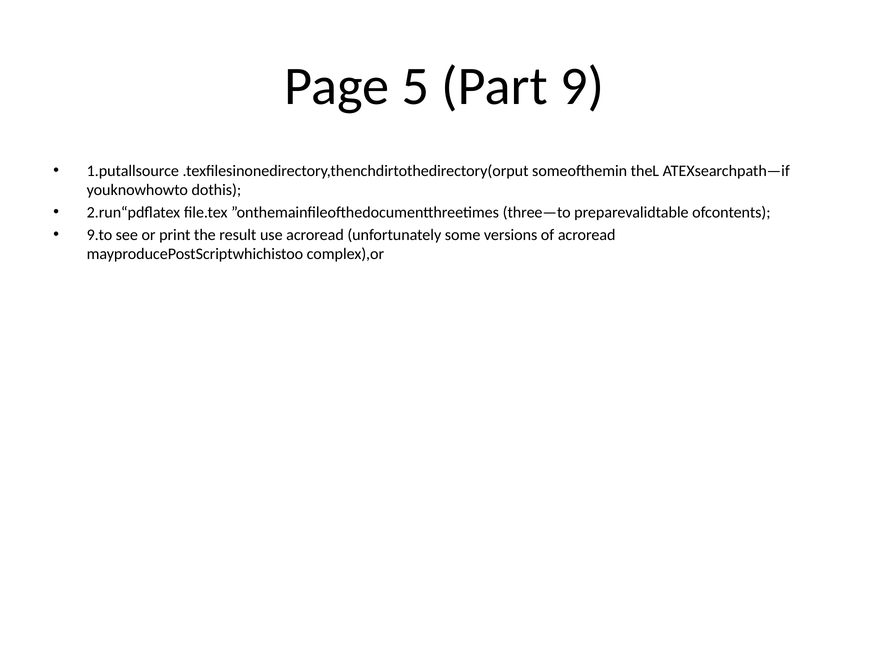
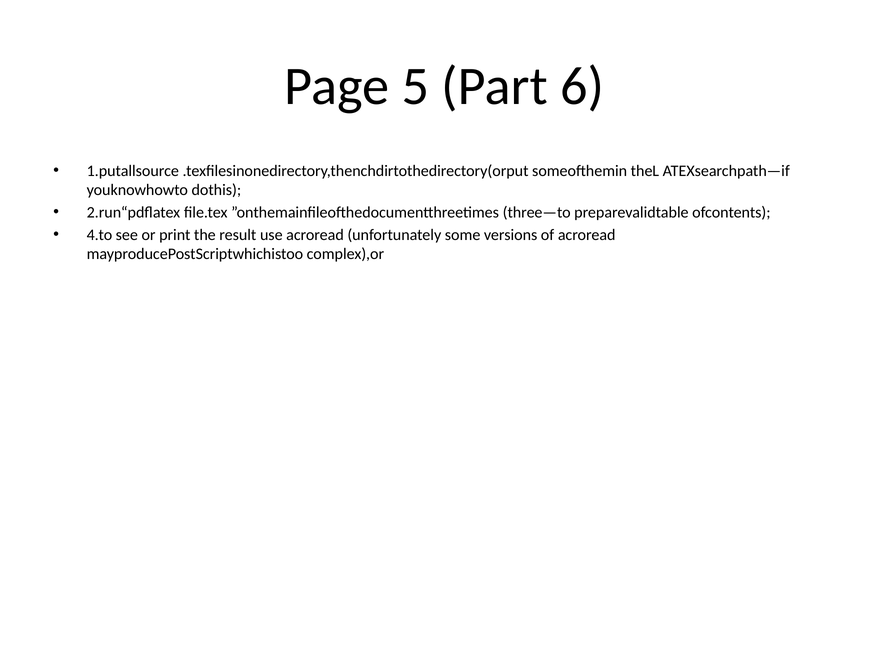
9: 9 -> 6 (582, 86)
9.to: 9.to -> 4.to (99, 235)
